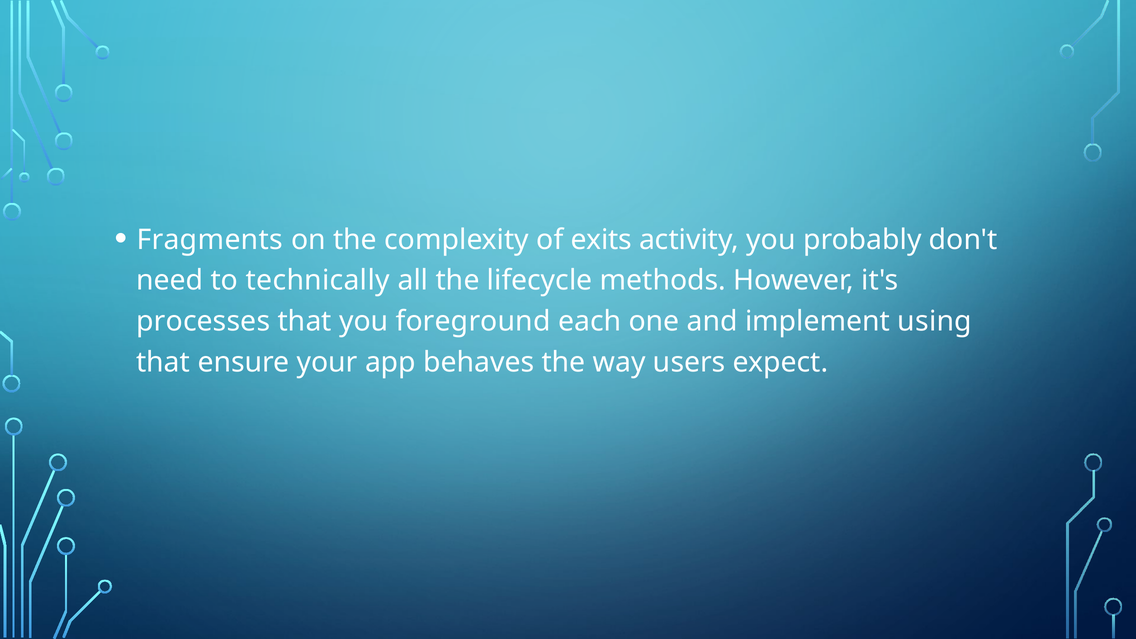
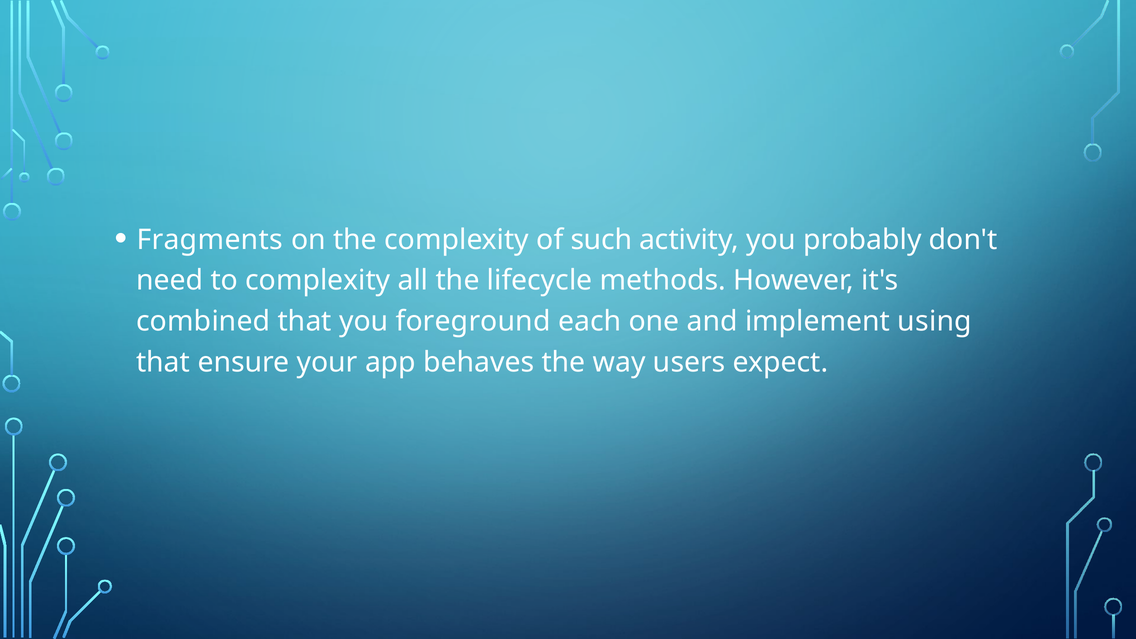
exits: exits -> such (601, 240)
to technically: technically -> complexity (318, 281)
processes: processes -> combined (203, 321)
